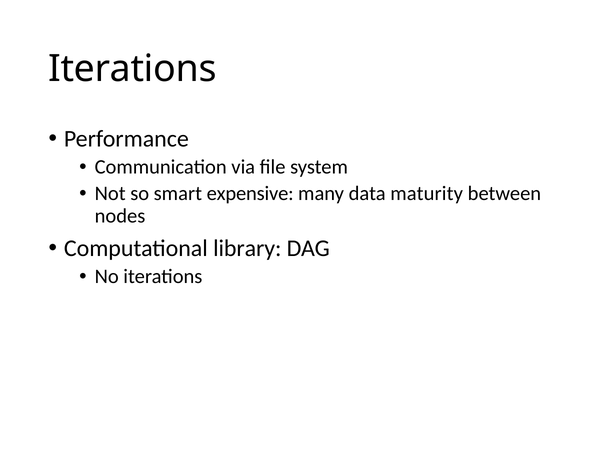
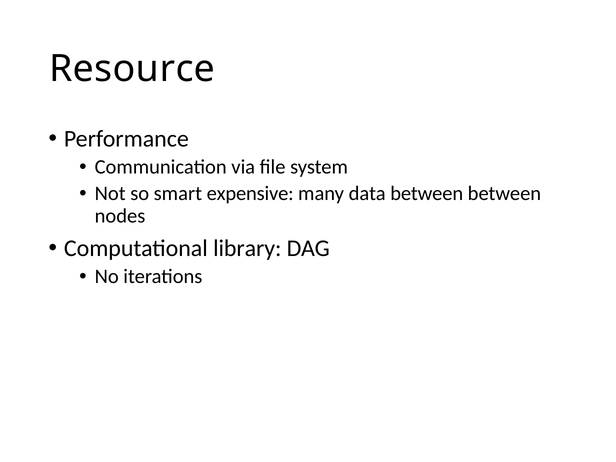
Iterations: Iterations -> Resource (132, 69)
data maturity: maturity -> between (427, 194)
